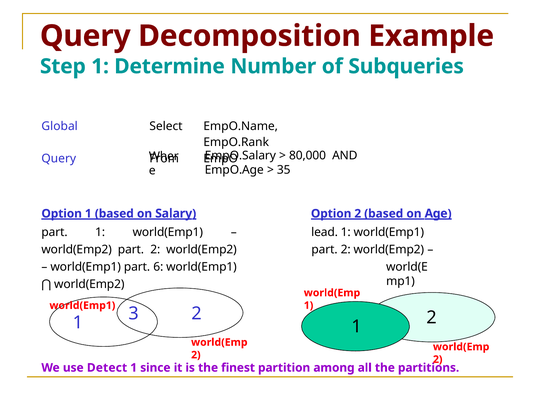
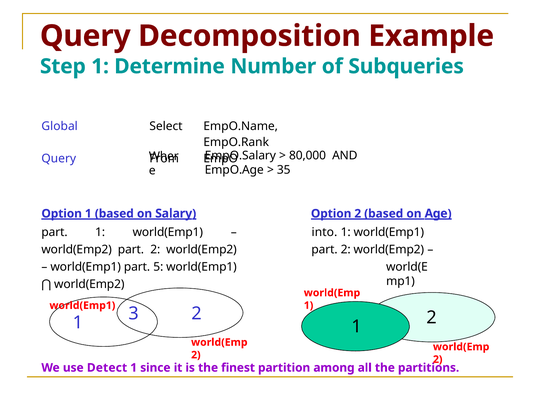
lead: lead -> into (324, 232)
6: 6 -> 5 (158, 267)
